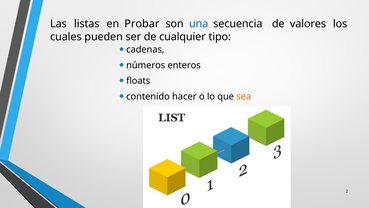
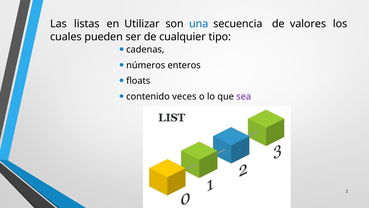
Probar: Probar -> Utilizar (142, 24)
hacer: hacer -> veces (184, 96)
sea colour: orange -> purple (244, 96)
